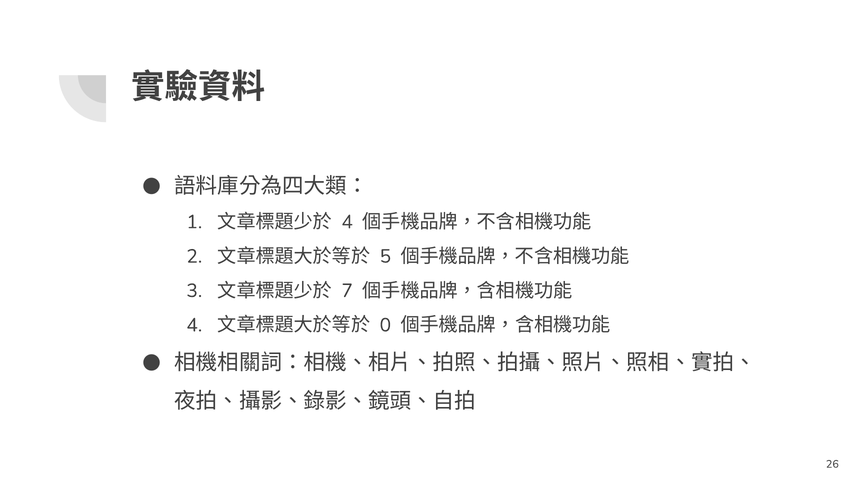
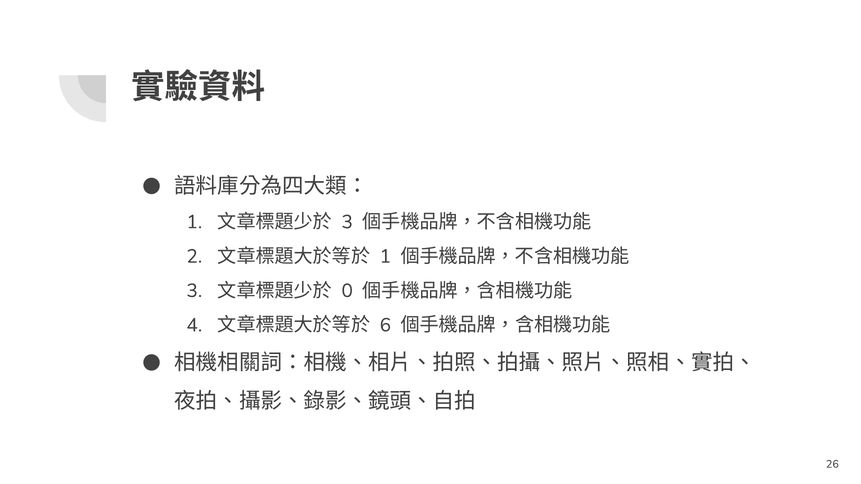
4: 4 -> 3 (347, 222)
5: 5 -> 1 (385, 256)
7: 7 -> 0 (347, 291)
0: 0 -> 6 (385, 325)
